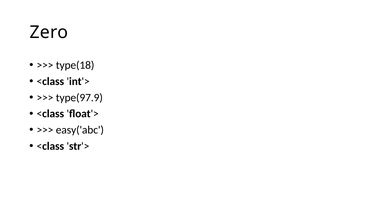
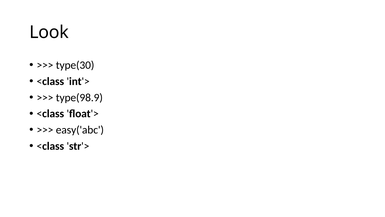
Zero: Zero -> Look (49, 32)
type(18: type(18 -> type(30 (75, 65)
type(97.9: type(97.9 -> type(98.9 (79, 97)
